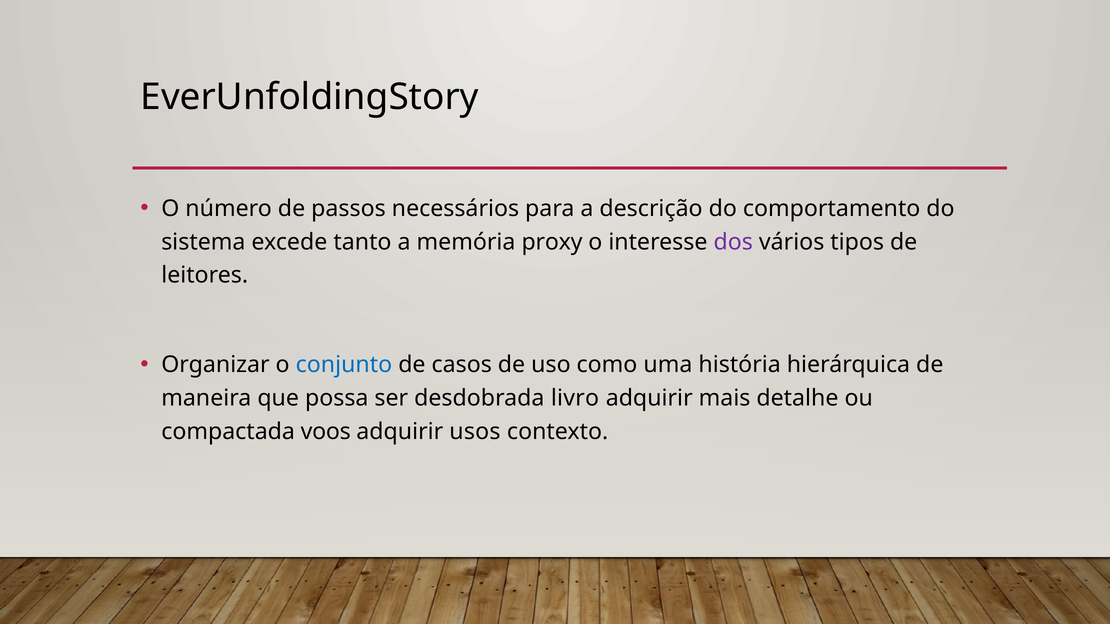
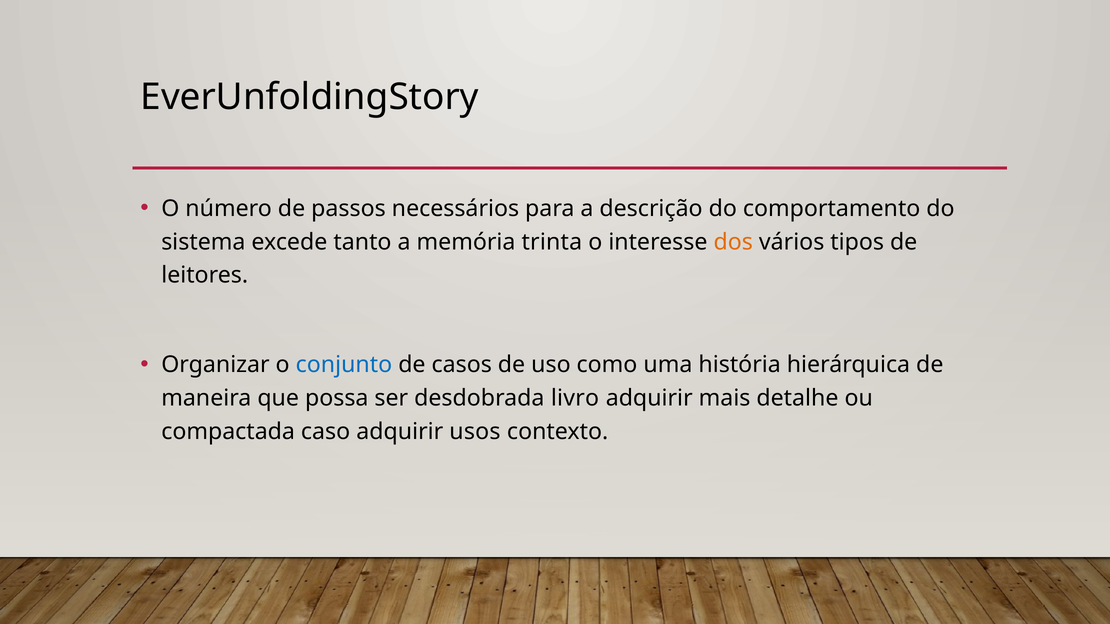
proxy: proxy -> trinta (552, 242)
dos colour: purple -> orange (733, 242)
voos: voos -> caso (326, 432)
